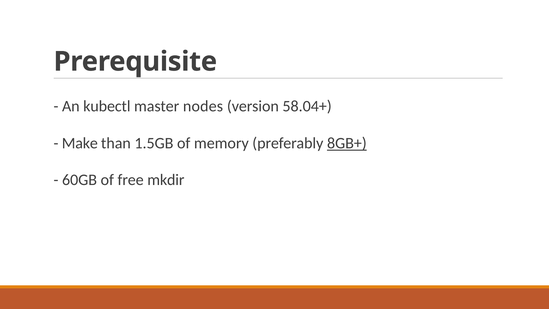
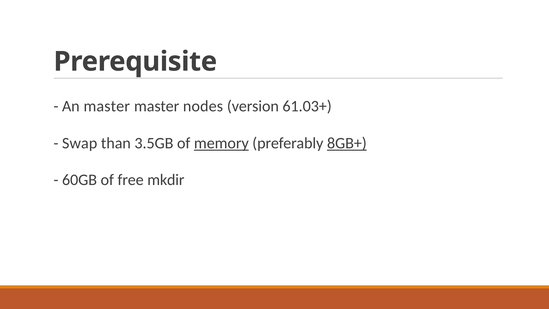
An kubectl: kubectl -> master (107, 106)
58.04+: 58.04+ -> 61.03+ (307, 106)
Make: Make -> Swap (80, 143)
1.5GB: 1.5GB -> 3.5GB (154, 143)
memory underline: none -> present (221, 143)
